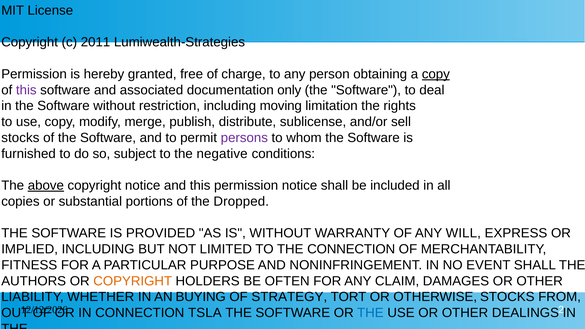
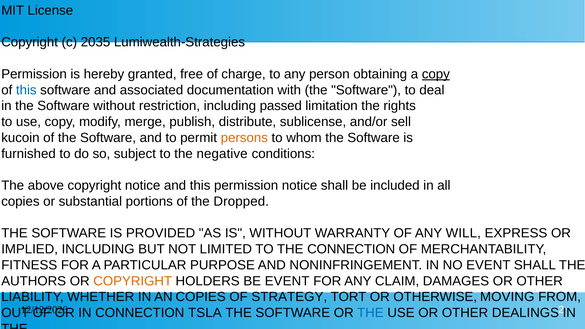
2011: 2011 -> 2035 (96, 42)
this colour: purple -> blue (26, 90)
only: only -> with (289, 90)
moving: moving -> passed (281, 106)
stocks: stocks -> kucoin (20, 138)
persons colour: purple -> orange (244, 138)
above underline: present -> none (46, 186)
BE OFTEN: OFTEN -> EVENT (287, 281)
AN BUYING: BUYING -> COPIES (201, 297)
OTHERWISE STOCKS: STOCKS -> MOVING (507, 297)
